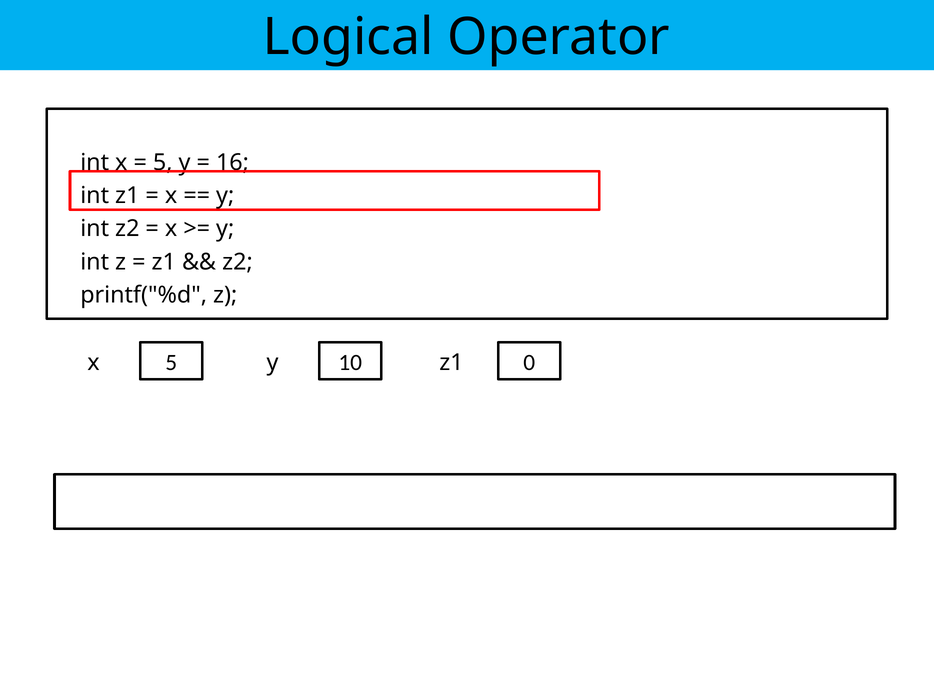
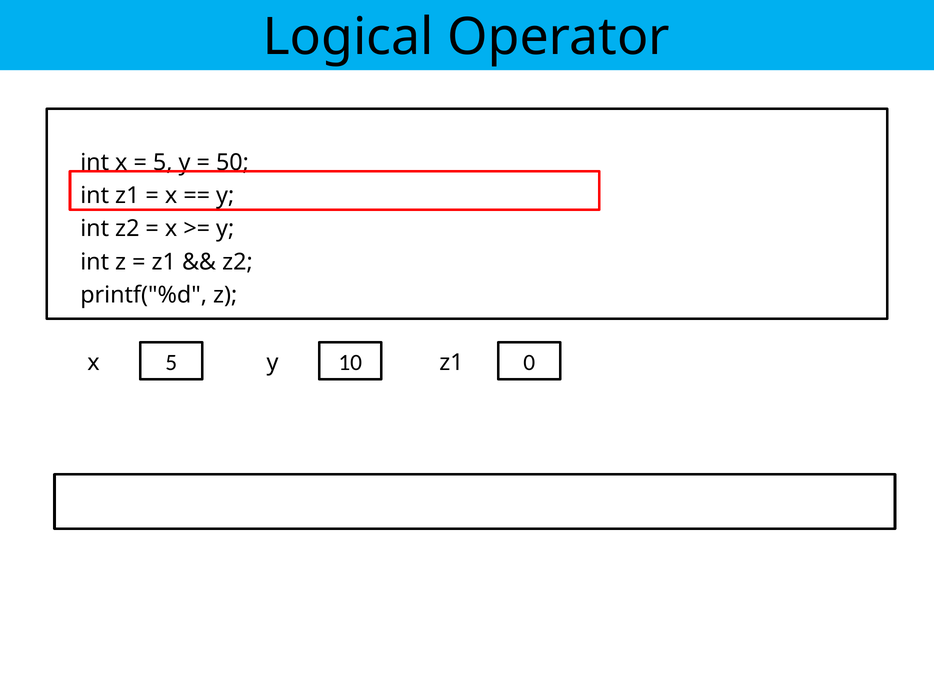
16: 16 -> 50 (232, 162)
